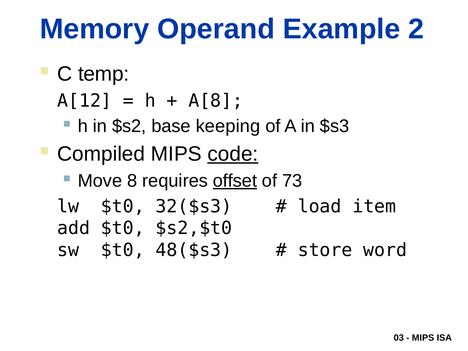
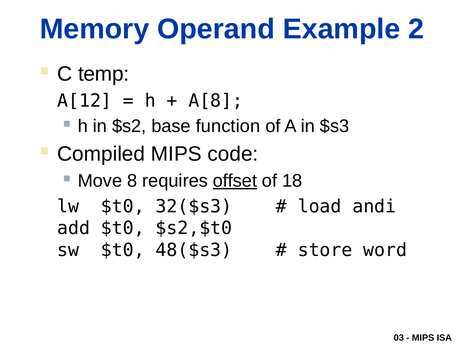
keeping: keeping -> function (228, 126)
code underline: present -> none (233, 154)
73: 73 -> 18 (292, 181)
item: item -> andi (374, 206)
